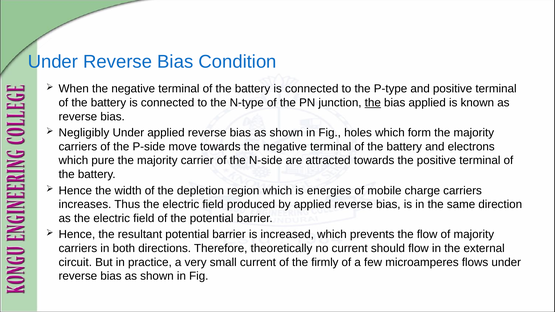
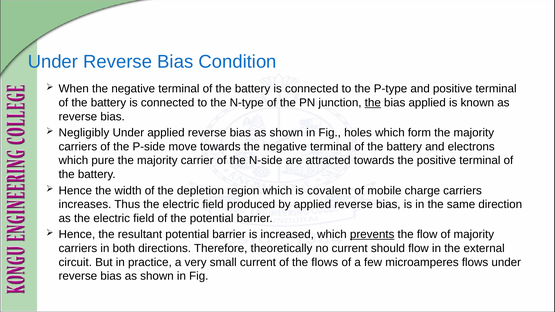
energies: energies -> covalent (329, 191)
prevents underline: none -> present (372, 235)
the firmly: firmly -> flows (325, 262)
